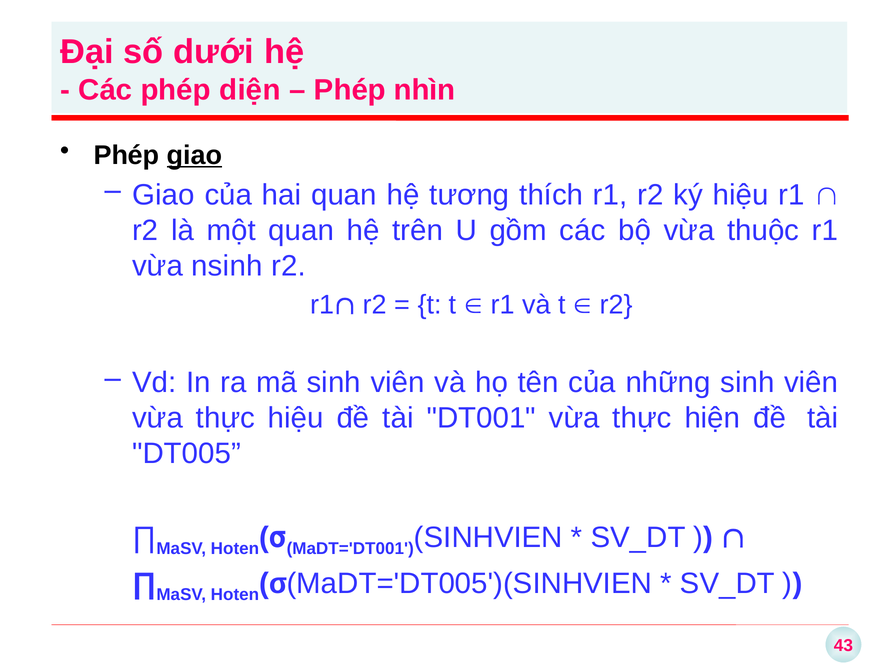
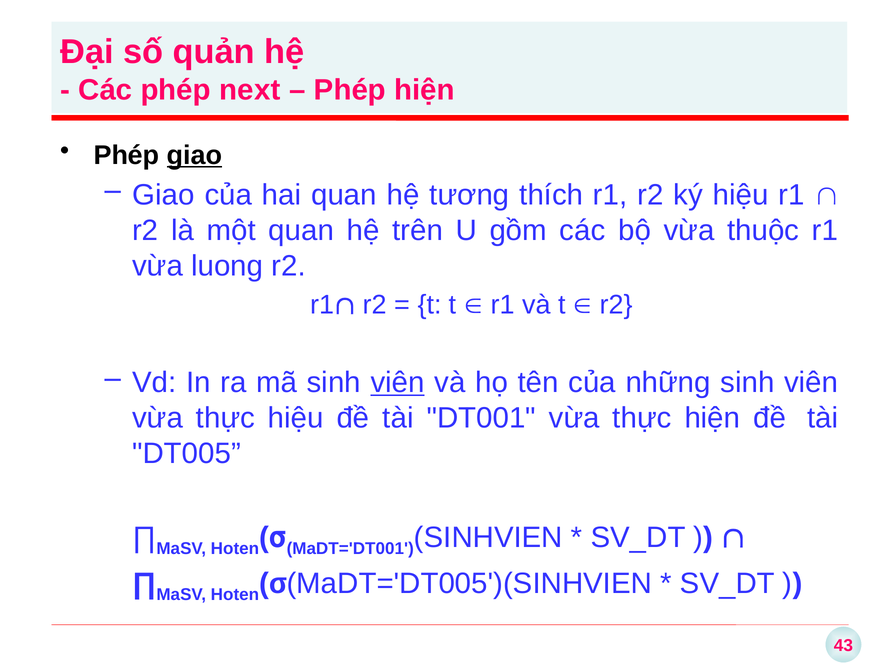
dưới: dưới -> quản (214, 52)
diện: diện -> next (250, 90)
Phép nhìn: nhìn -> hiện (424, 90)
nsinh: nsinh -> luong (227, 266)
viên underline: none -> present (398, 383)
